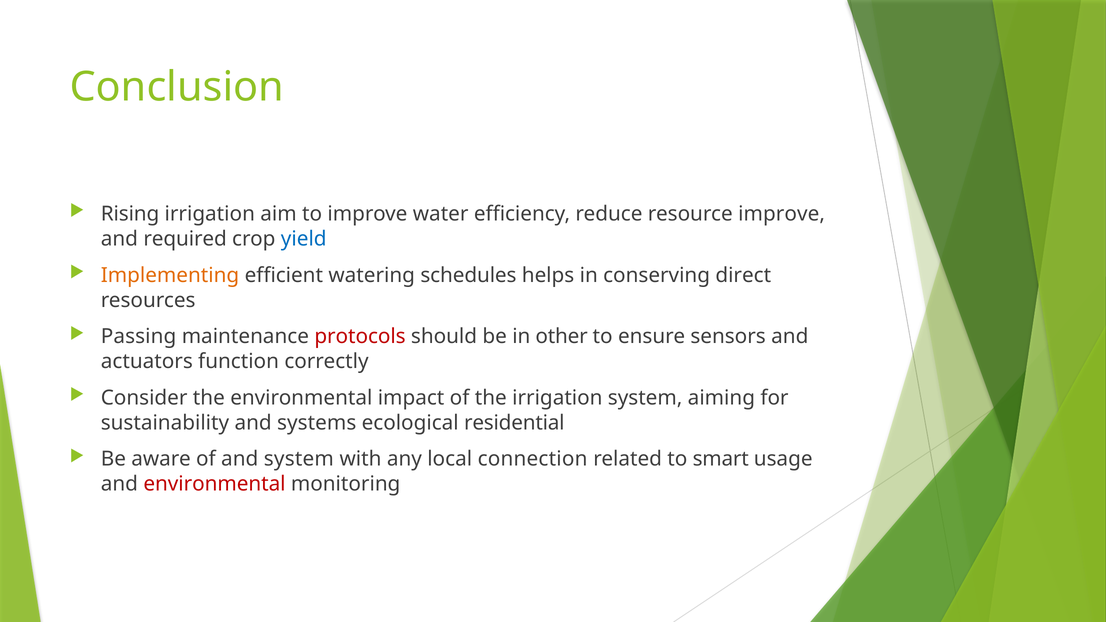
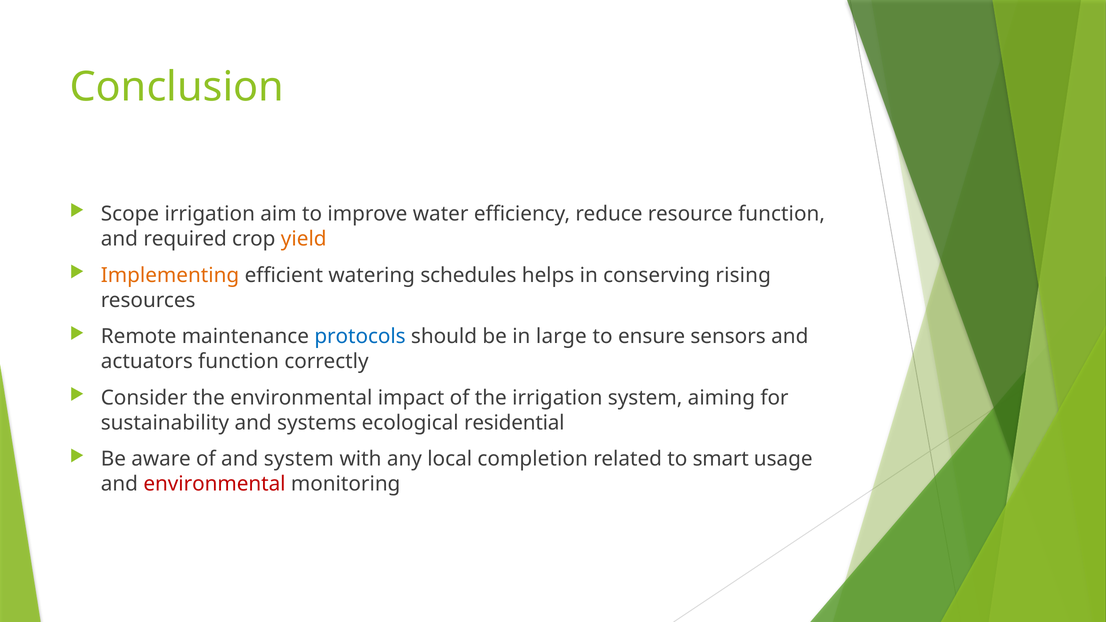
Rising: Rising -> Scope (130, 214)
resource improve: improve -> function (782, 214)
yield colour: blue -> orange (304, 239)
direct: direct -> rising (743, 275)
Passing: Passing -> Remote (139, 337)
protocols colour: red -> blue (360, 337)
other: other -> large (561, 337)
connection: connection -> completion (533, 459)
